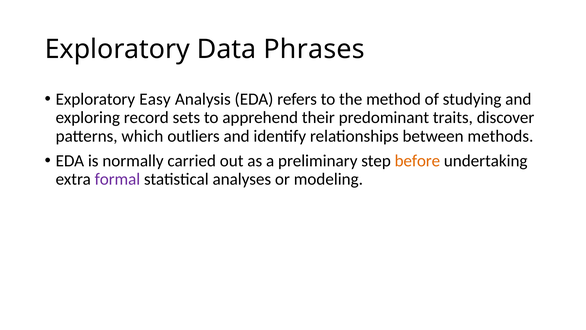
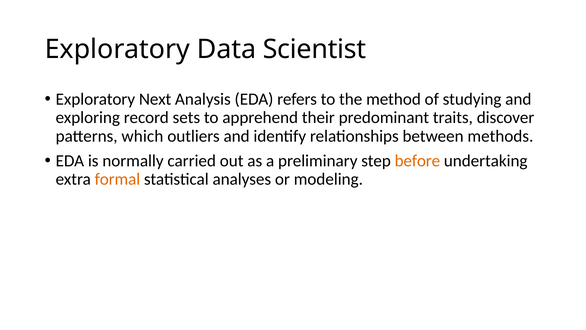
Phrases: Phrases -> Scientist (314, 49)
Easy: Easy -> Next (155, 99)
formal colour: purple -> orange (117, 179)
